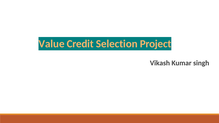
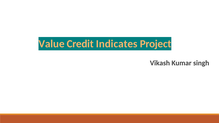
Selection: Selection -> Indicates (117, 44)
